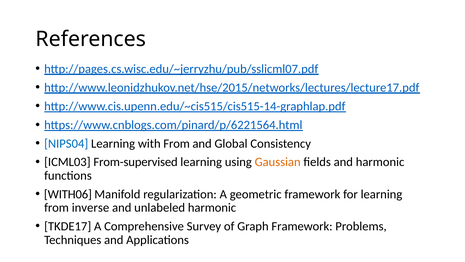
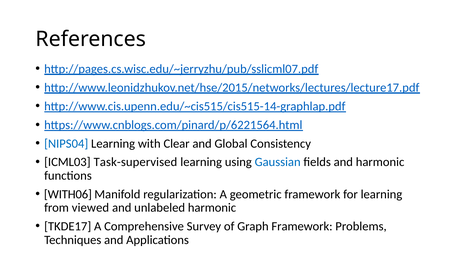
with From: From -> Clear (177, 143)
From-supervised: From-supervised -> Task-supervised (135, 162)
Gaussian colour: orange -> blue (278, 162)
inverse: inverse -> viewed (90, 207)
